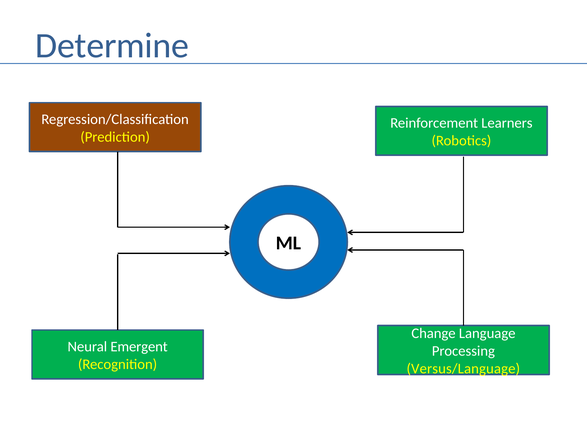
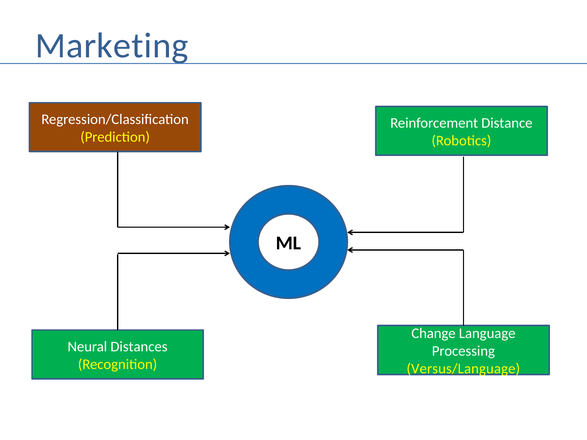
Determine: Determine -> Marketing (112, 46)
Learners: Learners -> Distance (507, 123)
Emergent: Emergent -> Distances (139, 347)
